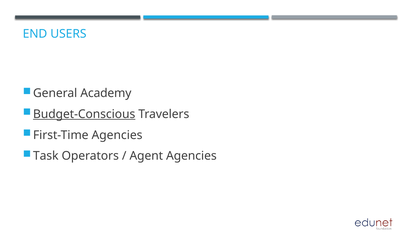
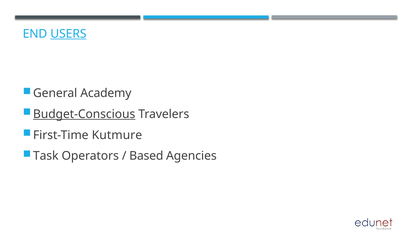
USERS underline: none -> present (68, 34)
First-Time Agencies: Agencies -> Kutmure (117, 135)
Agent: Agent -> Based (146, 156)
